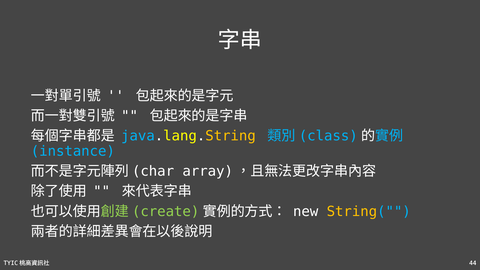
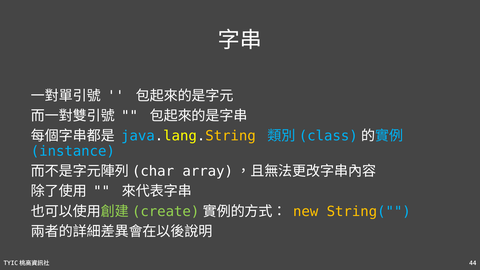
new colour: white -> yellow (306, 211)
